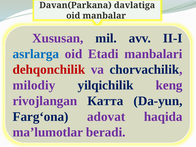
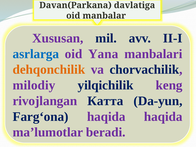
Etadi: Etadi -> Yana (103, 54)
dehqonchilik colour: red -> orange (49, 70)
Farg‘ona adovat: adovat -> haqida (106, 117)
